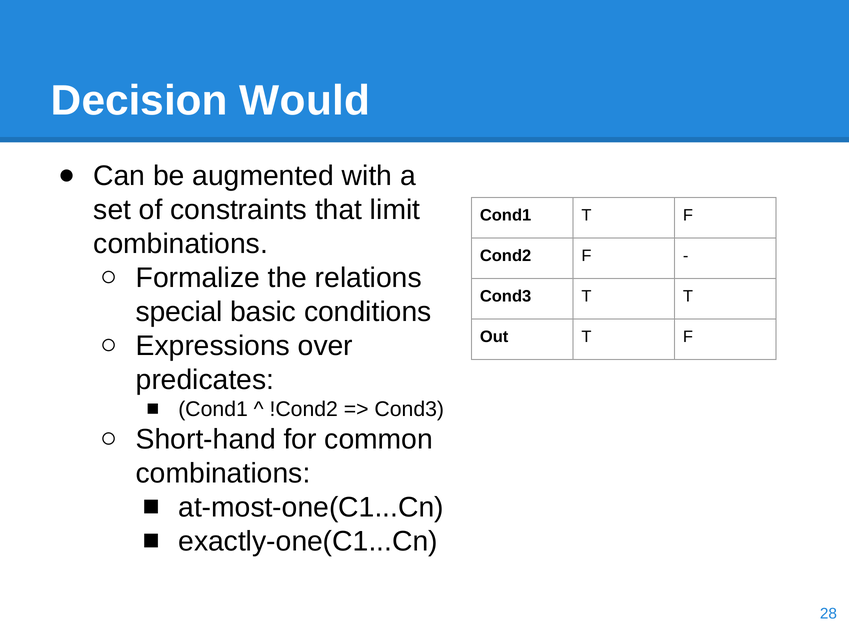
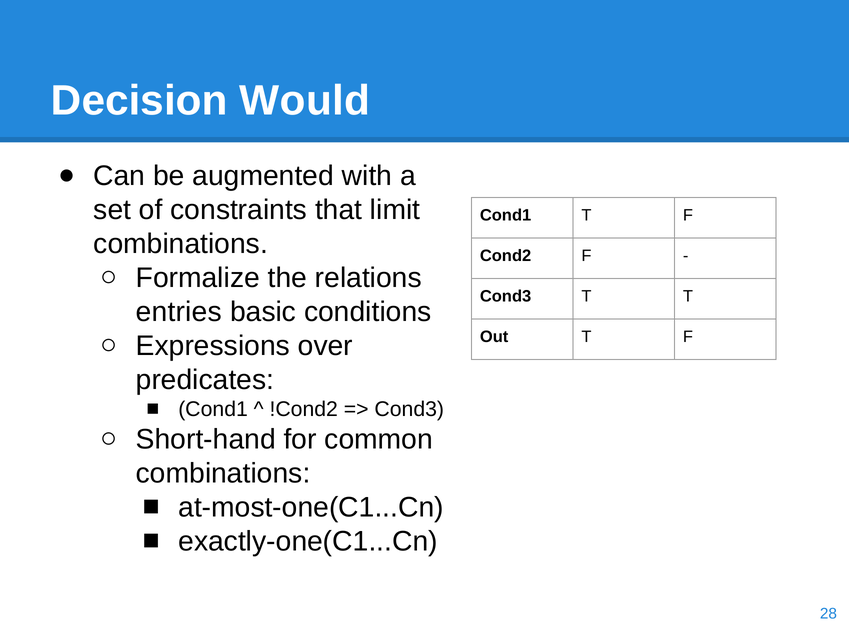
special: special -> entries (179, 312)
